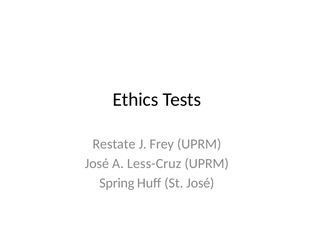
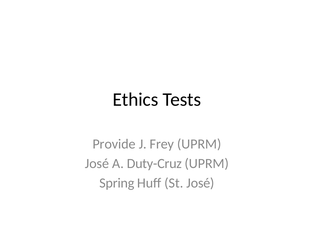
Restate: Restate -> Provide (114, 144)
Less-Cruz: Less-Cruz -> Duty-Cruz (154, 164)
